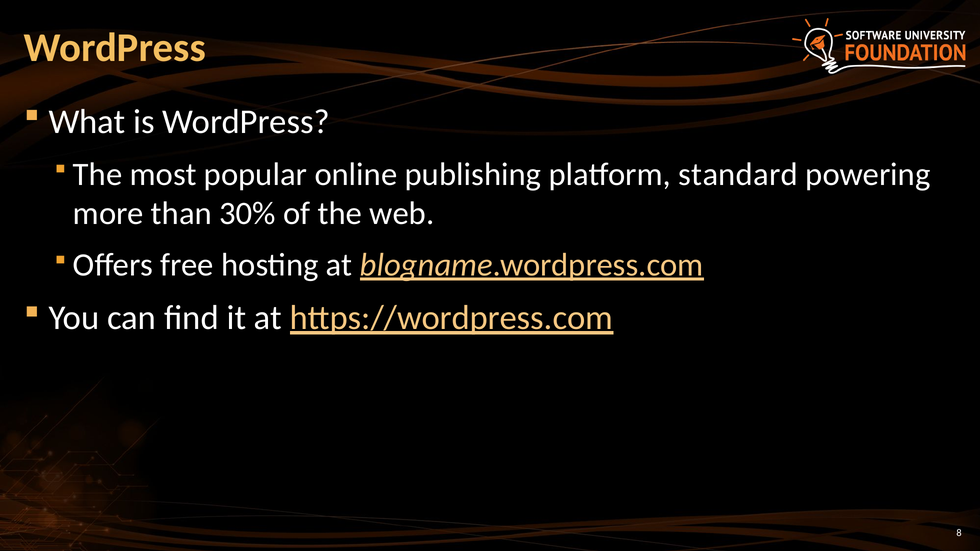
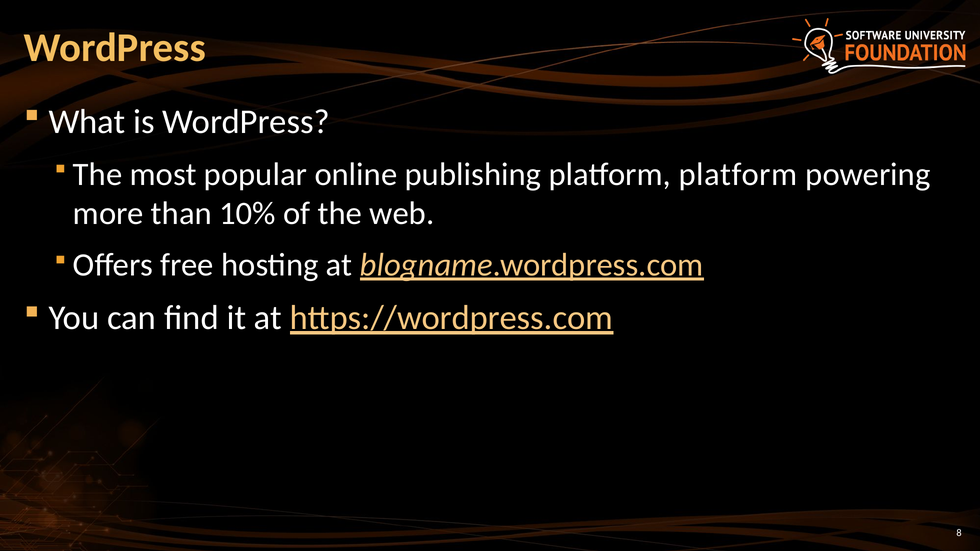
platform standard: standard -> platform (738, 175)
30%: 30% -> 10% (247, 214)
